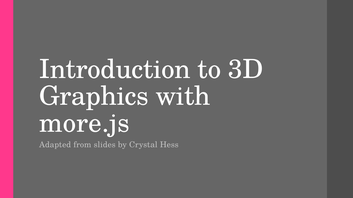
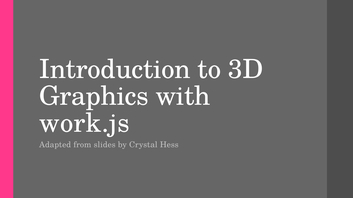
more.js: more.js -> work.js (84, 124)
